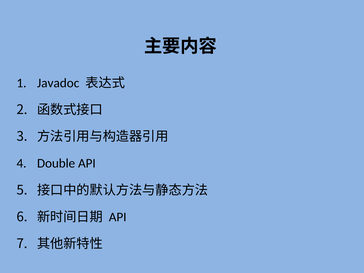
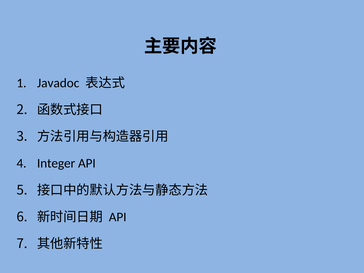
Double: Double -> Integer (56, 163)
